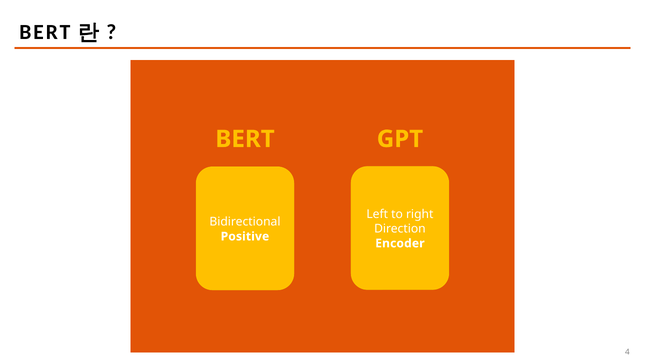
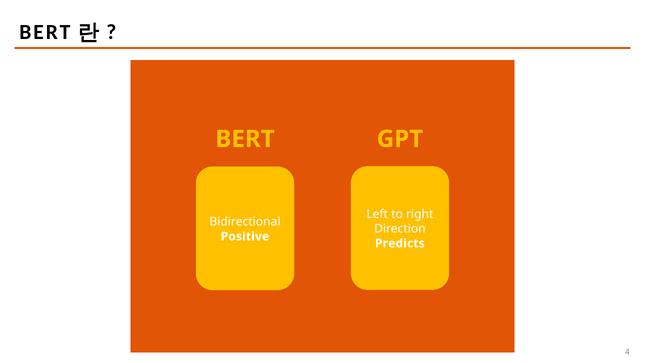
Encoder: Encoder -> Predicts (400, 243)
